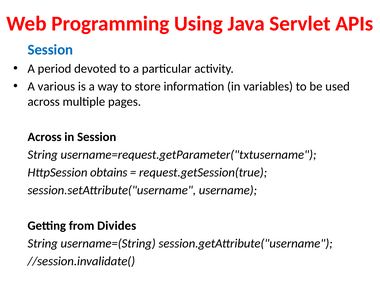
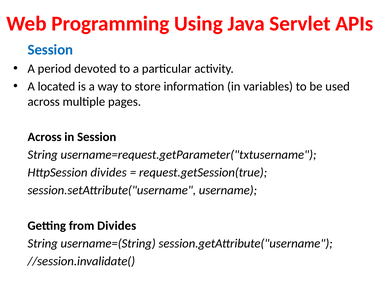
various: various -> located (56, 86)
HttpSession obtains: obtains -> divides (109, 173)
